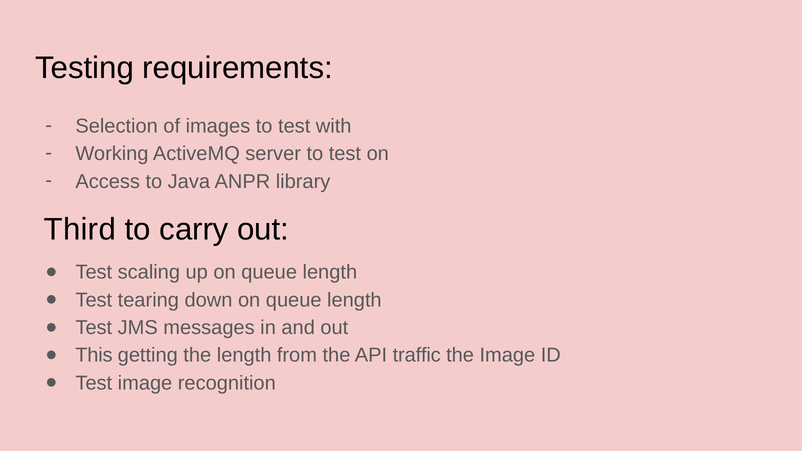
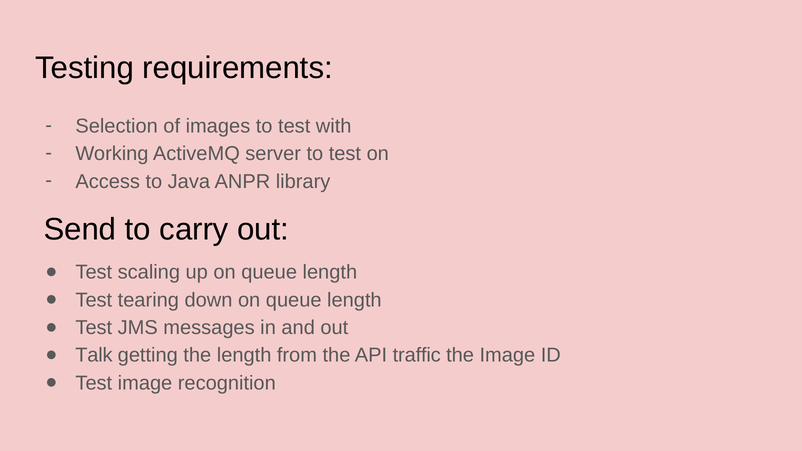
Third: Third -> Send (80, 229)
This: This -> Talk (94, 355)
